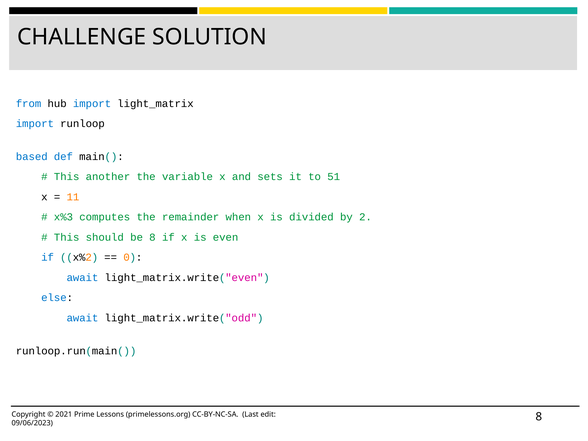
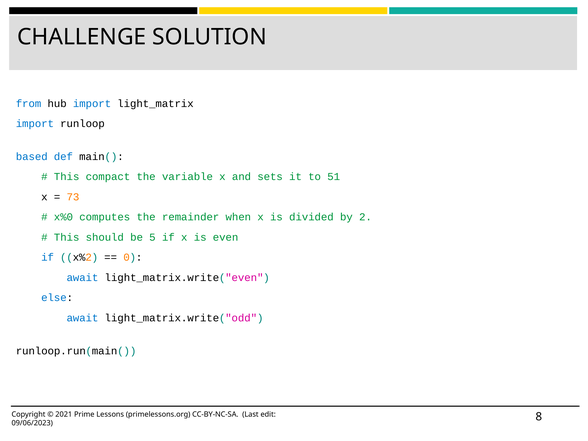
another: another -> compact (108, 177)
11: 11 -> 73 (73, 197)
x%3: x%3 -> x%0 (63, 217)
be 8: 8 -> 5 (152, 237)
